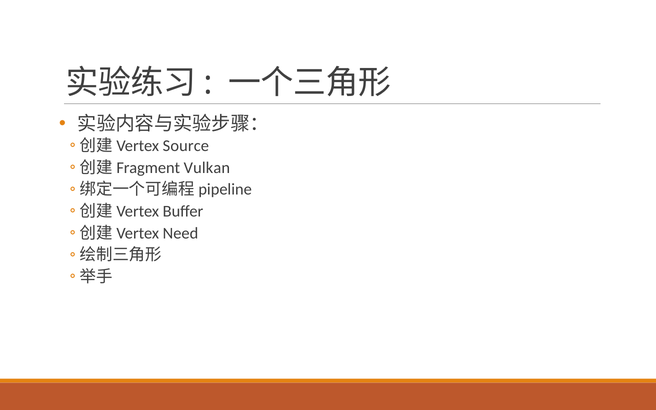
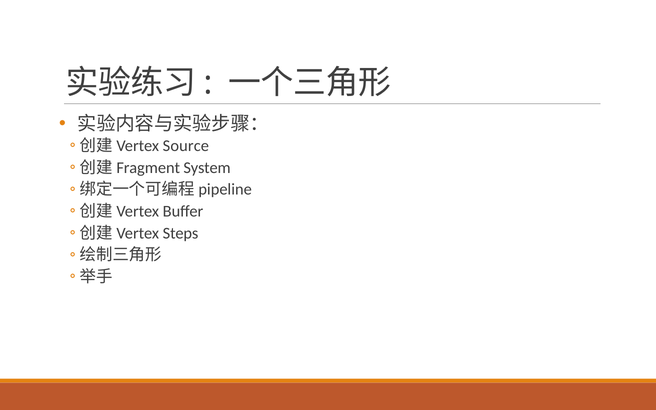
Vulkan: Vulkan -> System (207, 168)
Need: Need -> Steps (181, 233)
